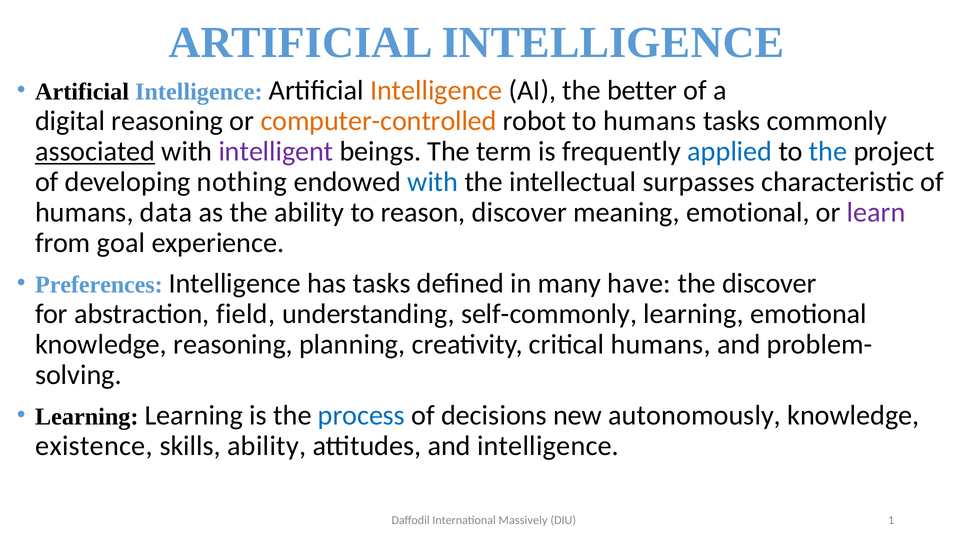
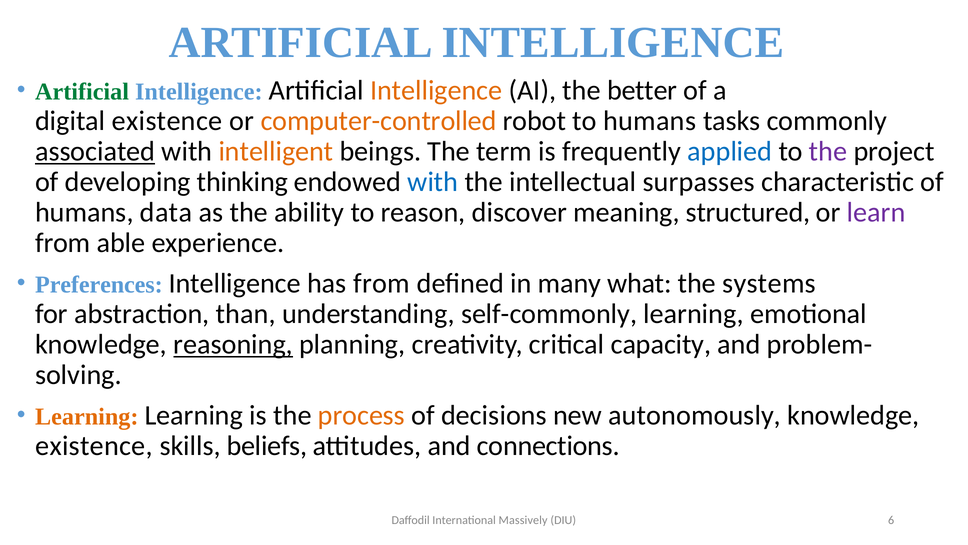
Artificial colour: black -> green (82, 92)
digital reasoning: reasoning -> existence (167, 121)
intelligent colour: purple -> orange (276, 151)
the colour: blue -> purple (828, 151)
nothing: nothing -> thinking (242, 182)
meaning emotional: emotional -> structured (748, 212)
goal: goal -> able (121, 243)
has tasks: tasks -> from (382, 283)
have: have -> what (639, 283)
the discover: discover -> systems (769, 283)
field: field -> than (246, 314)
reasoning underline: none -> present (233, 344)
critical humans: humans -> capacity (661, 344)
Learning colour: black -> orange (87, 416)
process colour: blue -> orange (361, 415)
skills ability: ability -> beliefs (267, 446)
and intelligence: intelligence -> connections (548, 446)
1: 1 -> 6 (891, 520)
